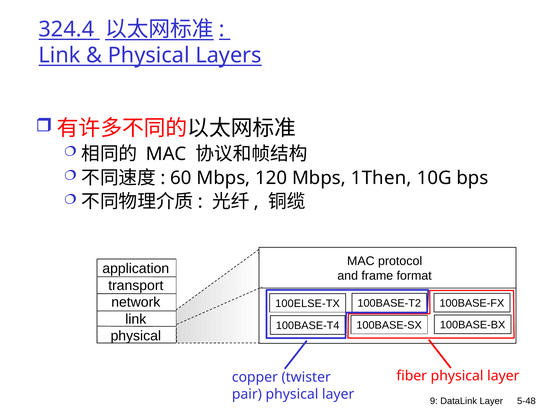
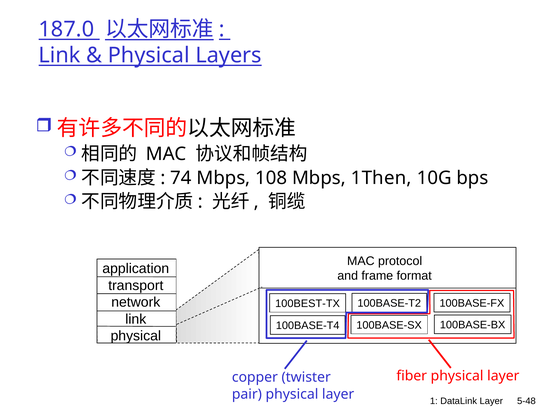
324.4: 324.4 -> 187.0 (66, 29)
60: 60 -> 74 (181, 178)
120: 120 -> 108 (271, 178)
100ELSE-TX: 100ELSE-TX -> 100BEST-TX (308, 304)
9: 9 -> 1 (434, 401)
